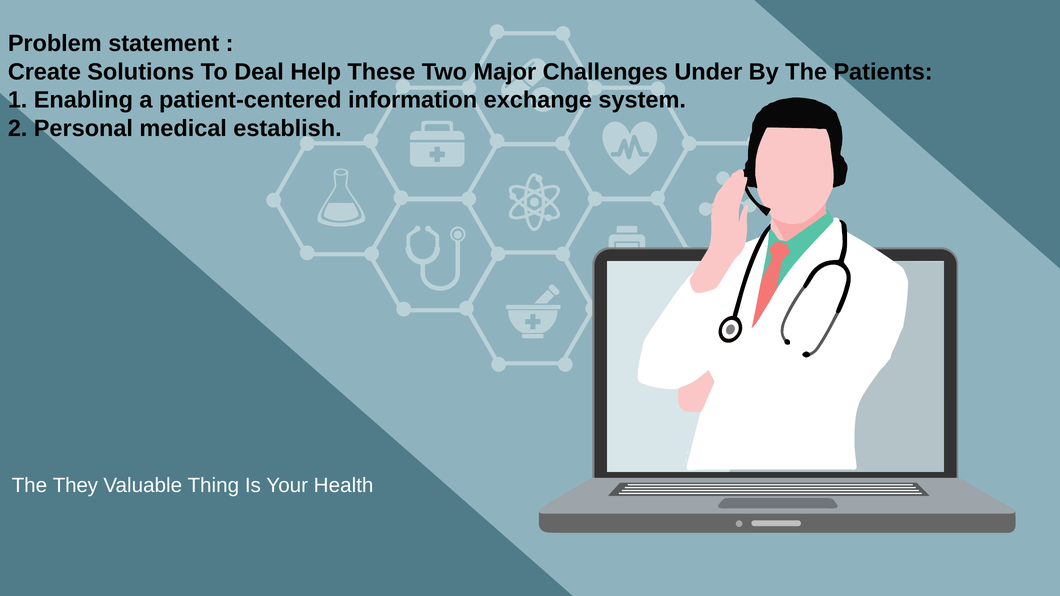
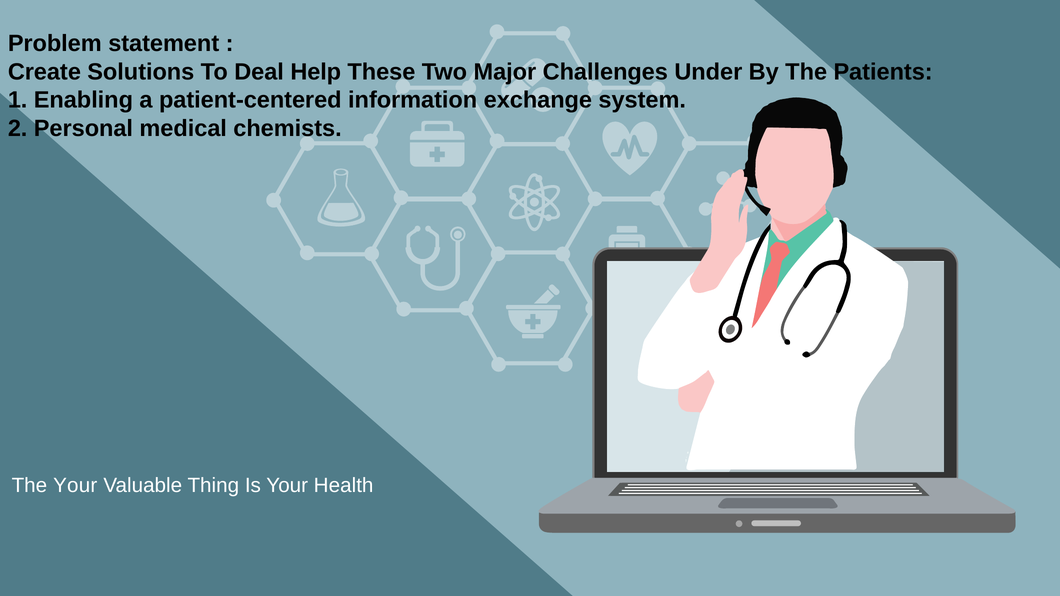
establish: establish -> chemists (288, 128)
The They: They -> Your (75, 486)
